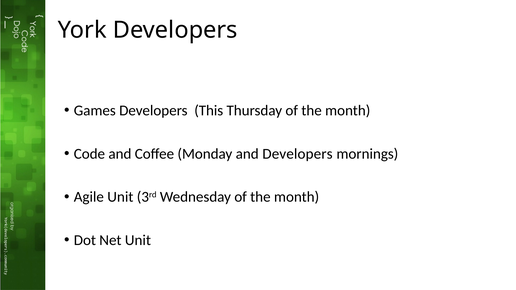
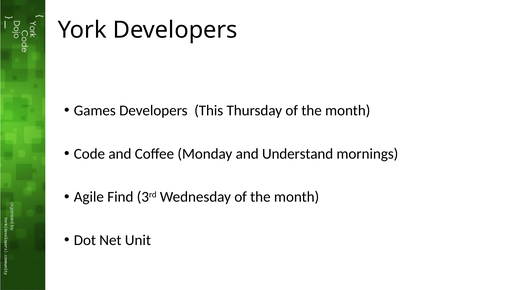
and Developers: Developers -> Understand (298, 154)
Agile Unit: Unit -> Find (120, 197)
